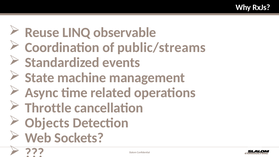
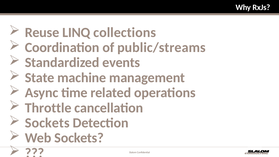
observable: observable -> collections (125, 32)
Objects: Objects -> Sockets (47, 123)
